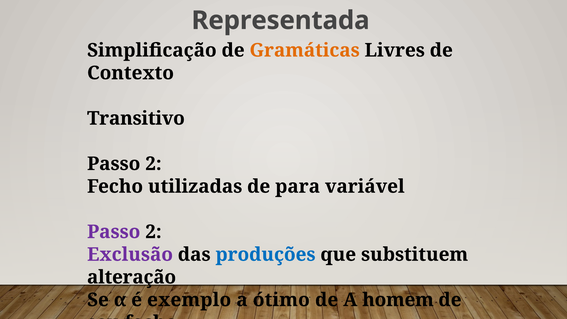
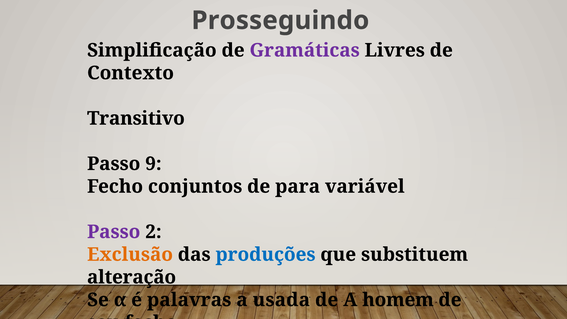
Representada: Representada -> Prosseguindo (280, 20)
Gramáticas colour: orange -> purple (305, 50)
2: 2 -> 9 (153, 164)
utilizadas: utilizadas -> conjuntos (195, 186)
Exclusão colour: purple -> orange (130, 254)
exemplo: exemplo -> palavras (189, 300)
ótimo: ótimo -> usada (281, 300)
